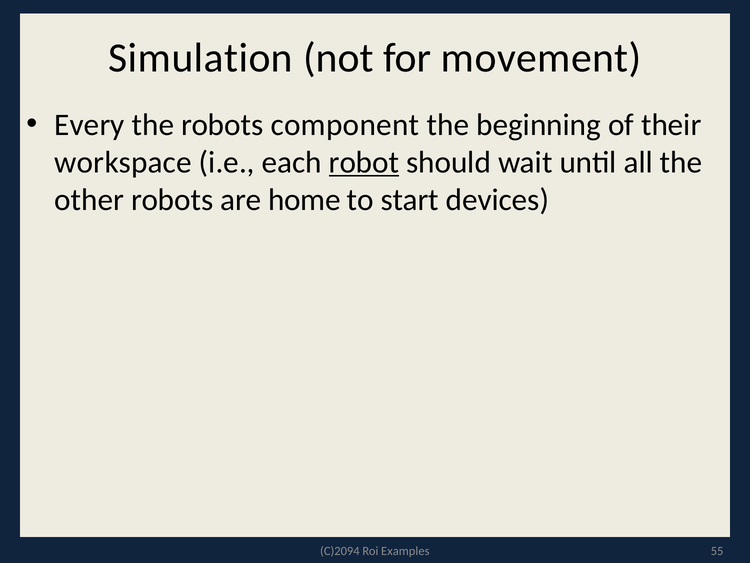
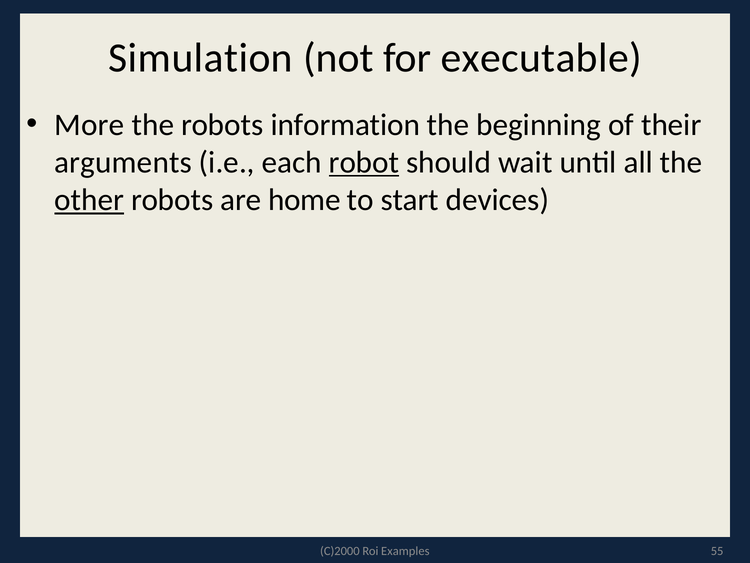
movement: movement -> executable (541, 58)
Every: Every -> More (89, 125)
component: component -> information (345, 125)
workspace: workspace -> arguments (123, 162)
other underline: none -> present (89, 200)
C)2094: C)2094 -> C)2000 (340, 551)
